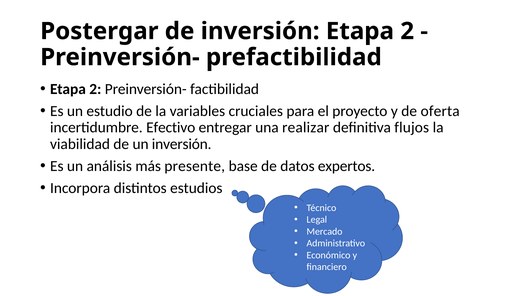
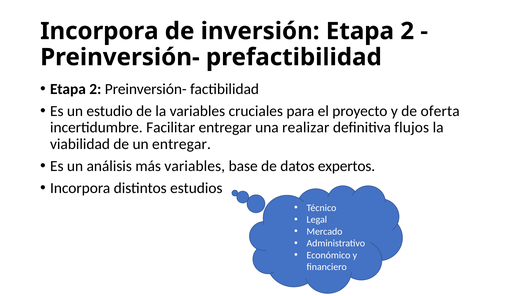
Postergar: Postergar -> Incorpora (99, 31)
Efectivo: Efectivo -> Facilitar (171, 128)
un inversión: inversión -> entregar (182, 144)
más presente: presente -> variables (195, 166)
